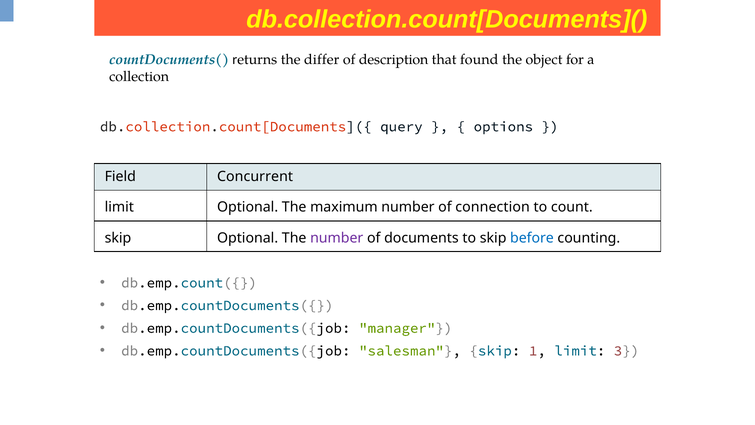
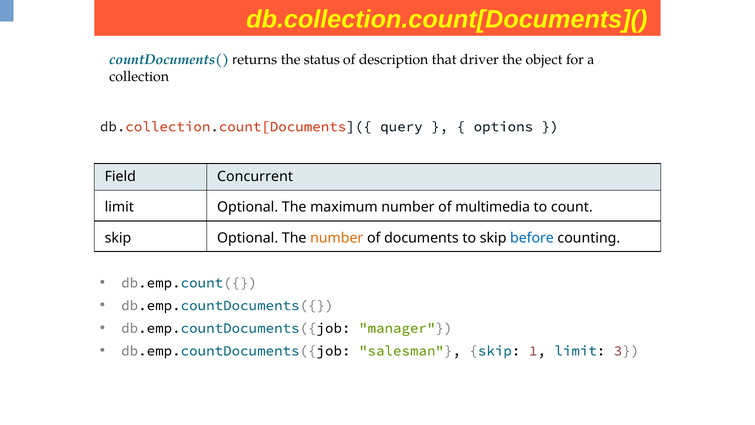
differ: differ -> status (322, 59)
found: found -> driver (479, 59)
connection: connection -> multimedia (493, 207)
number colour: purple -> orange (337, 238)
